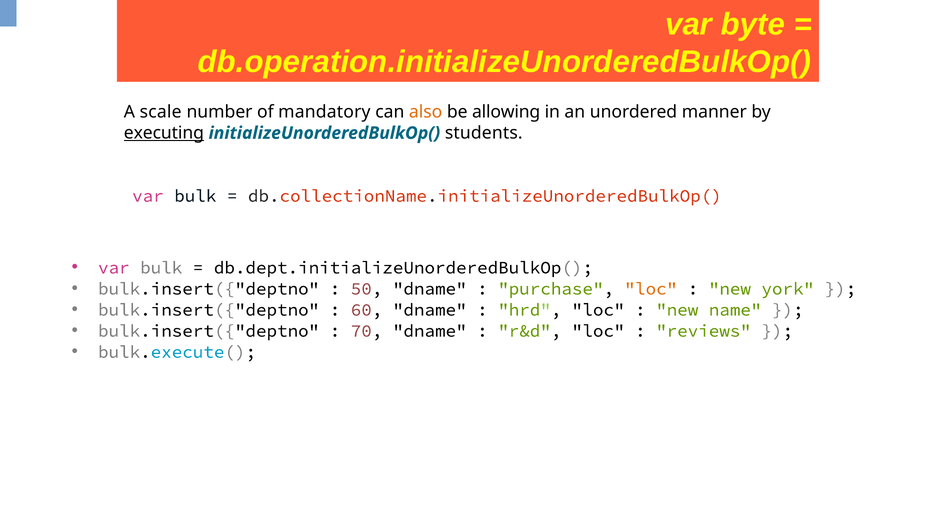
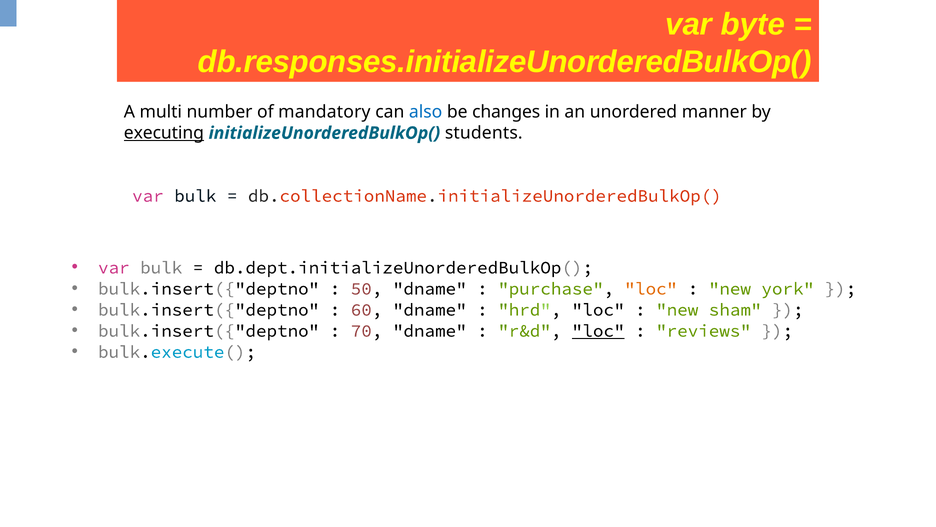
db.operation.initializeUnorderedBulkOp(: db.operation.initializeUnorderedBulkOp( -> db.responses.initializeUnorderedBulkOp( (505, 62)
scale: scale -> multi (161, 112)
also colour: orange -> blue (426, 112)
allowing: allowing -> changes (506, 112)
name: name -> sham (735, 309)
loc underline: none -> present (598, 331)
